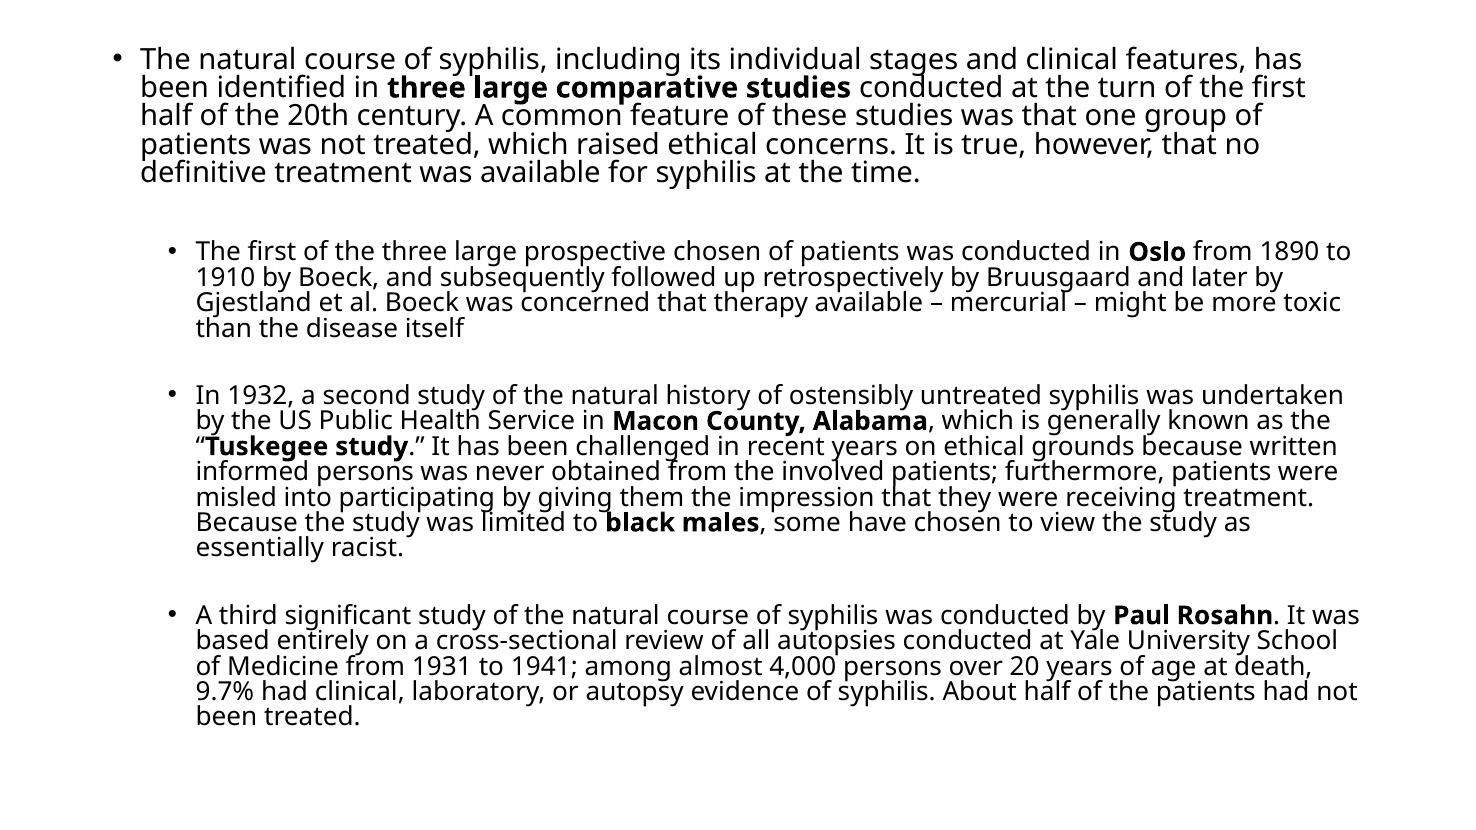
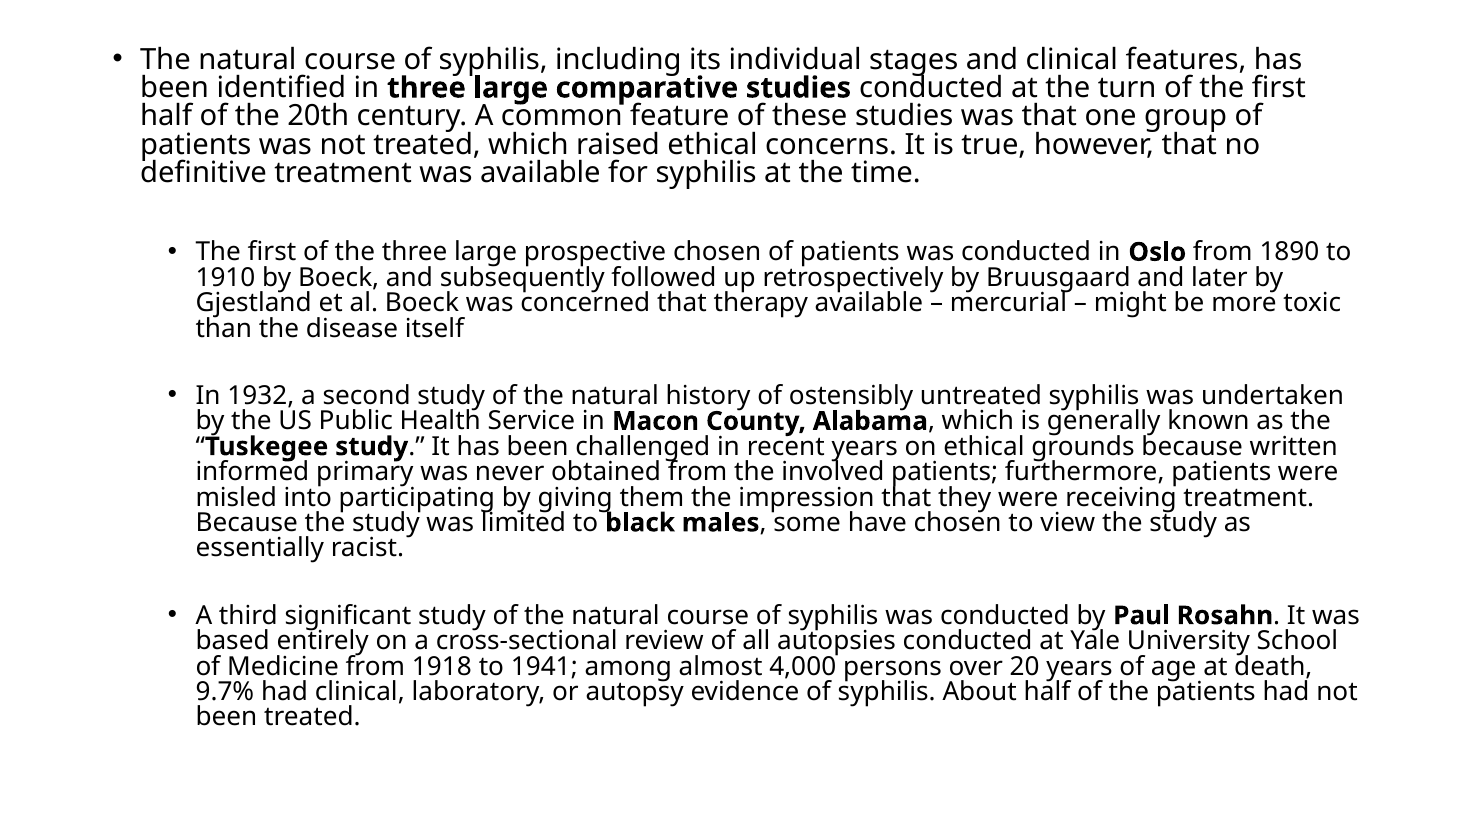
informed persons: persons -> primary (365, 472)
1931: 1931 -> 1918 (442, 667)
